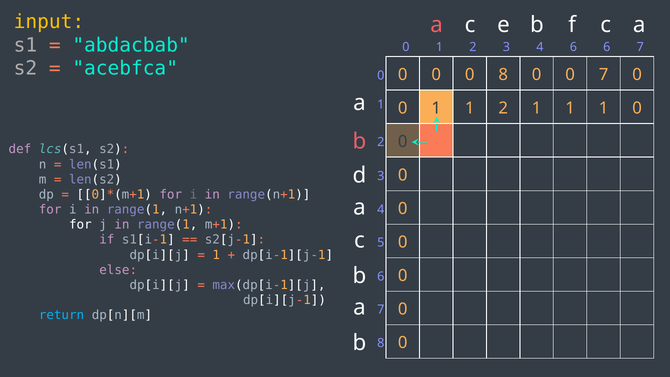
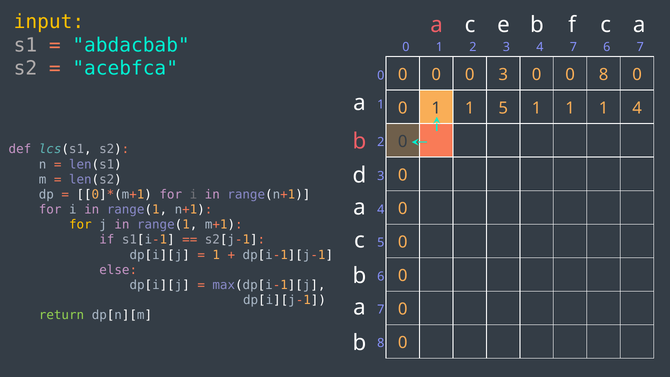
4 6: 6 -> 7 (573, 47)
0 8: 8 -> 3 (503, 74)
0 7: 7 -> 8 (604, 74)
2: 2 -> 5 (503, 108)
1 0: 0 -> 4 (637, 108)
for colour: white -> yellow (80, 225)
return colour: light blue -> light green (61, 315)
